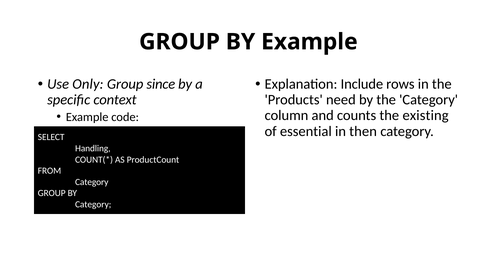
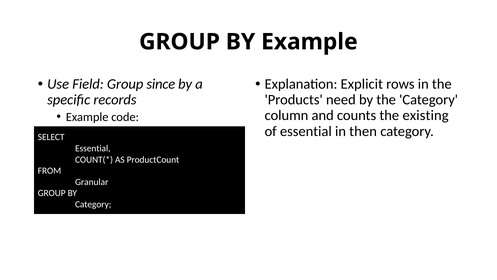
Only: Only -> Field (88, 84)
Include: Include -> Explicit (362, 84)
context: context -> records (115, 100)
Handling: Handling -> Essential (93, 148)
Category: Category -> Granular (92, 182)
